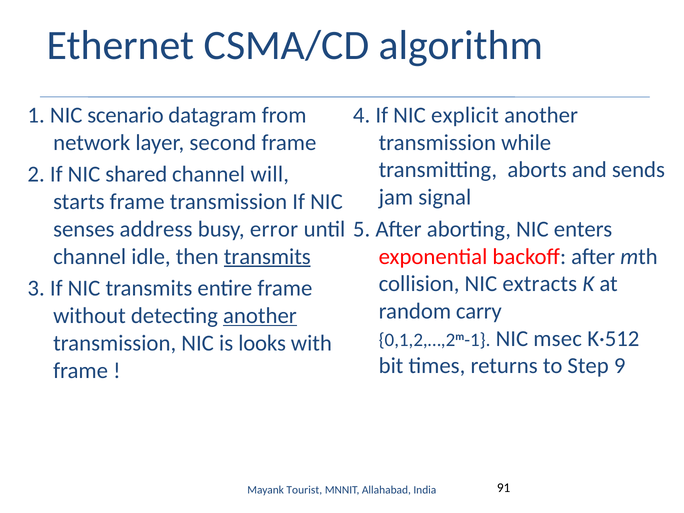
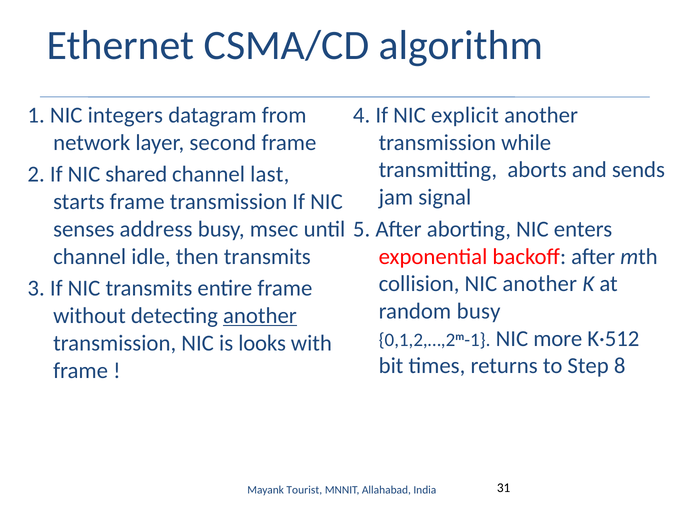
scenario: scenario -> integers (125, 115)
will: will -> last (270, 174)
error: error -> msec (274, 229)
transmits underline: present -> none (267, 256)
NIC extracts: extracts -> another (540, 284)
random carry: carry -> busy (479, 311)
msec: msec -> more (558, 339)
9: 9 -> 8 (620, 366)
91: 91 -> 31 (504, 488)
